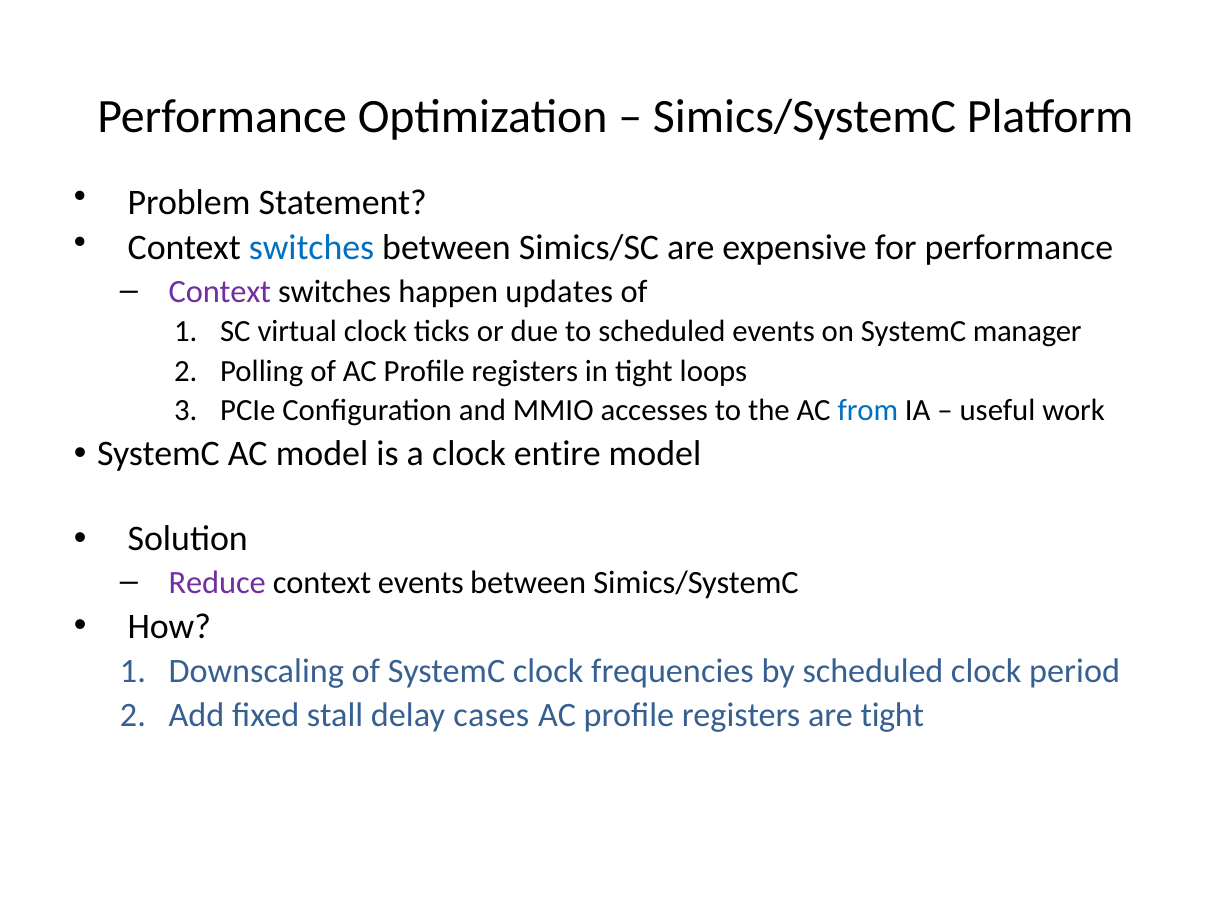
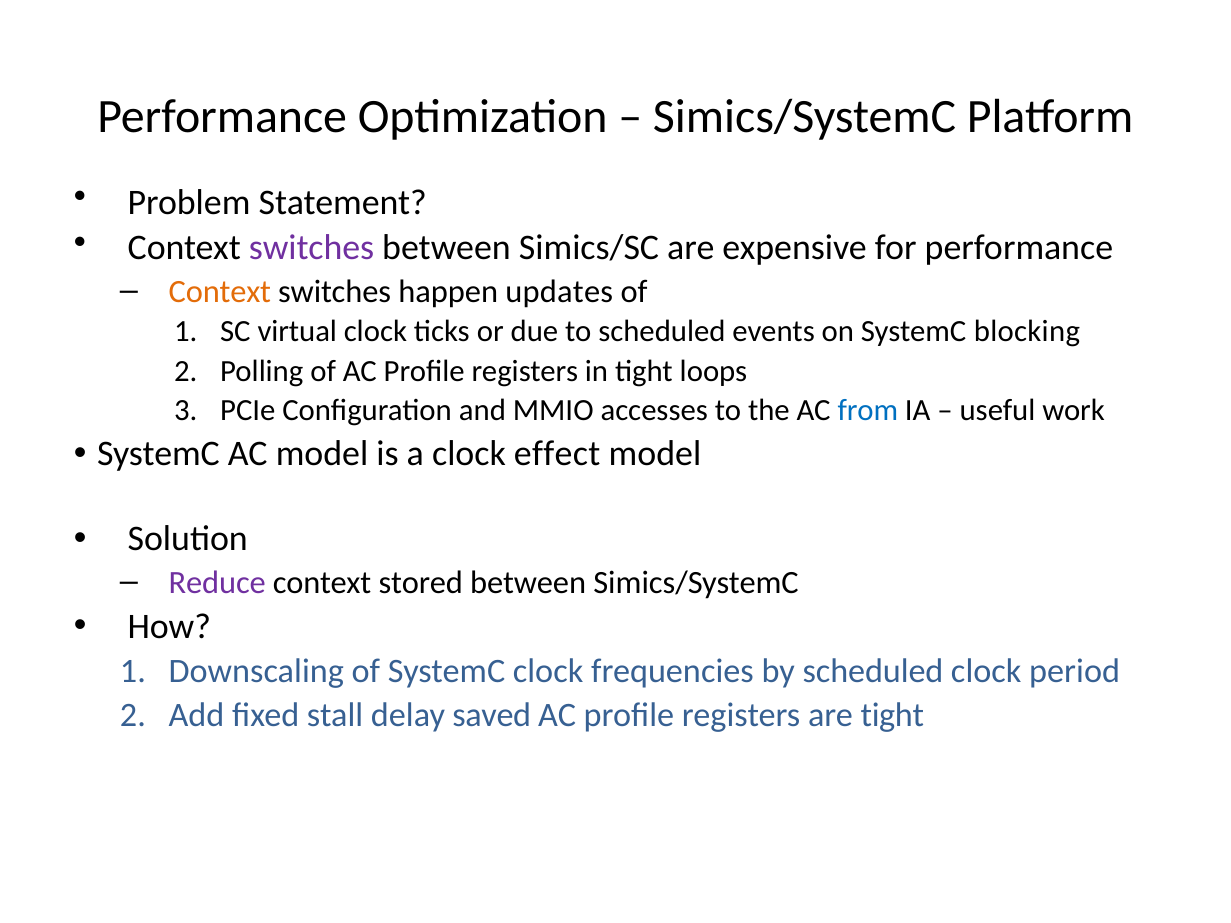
switches colour: blue -> purple (312, 248)
Context colour: purple -> orange (220, 292)
manager: manager -> blocking (1027, 332)
entire: entire -> effect (557, 454)
context events: events -> stored (421, 583)
cases: cases -> saved (492, 715)
